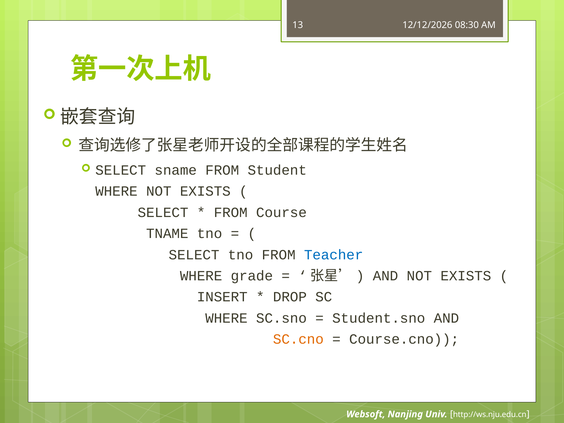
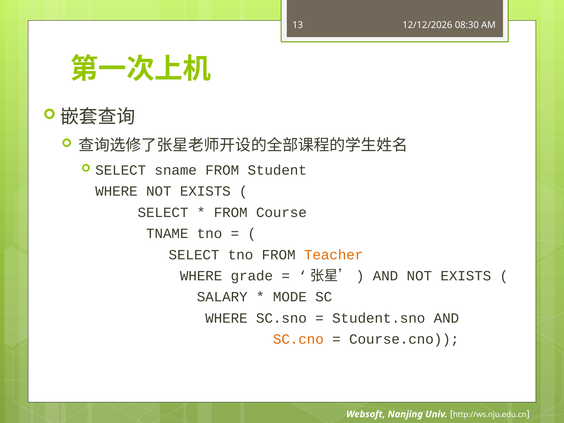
Teacher colour: blue -> orange (334, 255)
INSERT: INSERT -> SALARY (222, 297)
DROP: DROP -> MODE (290, 297)
